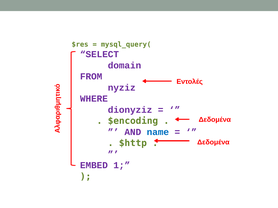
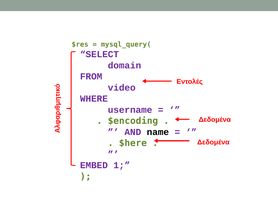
nyziz: nyziz -> video (122, 88)
dionyziz: dionyziz -> username (130, 110)
name colour: blue -> black (158, 132)
$http: $http -> $here (133, 143)
